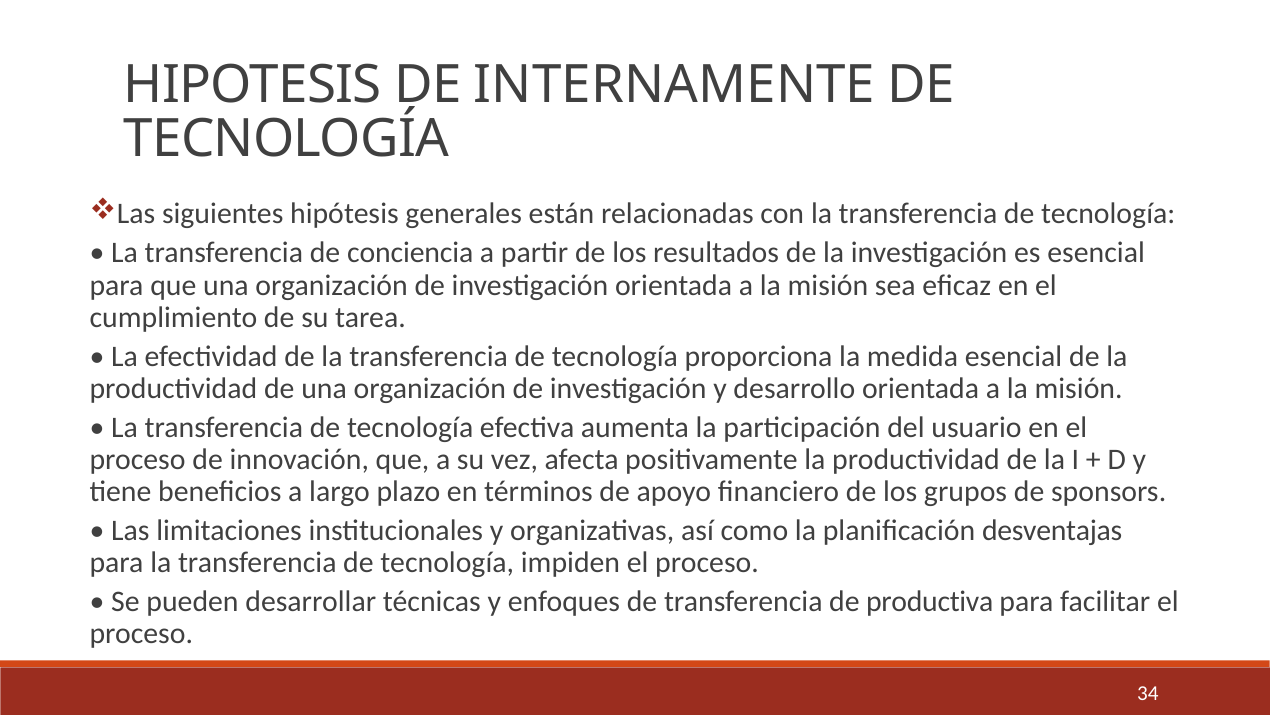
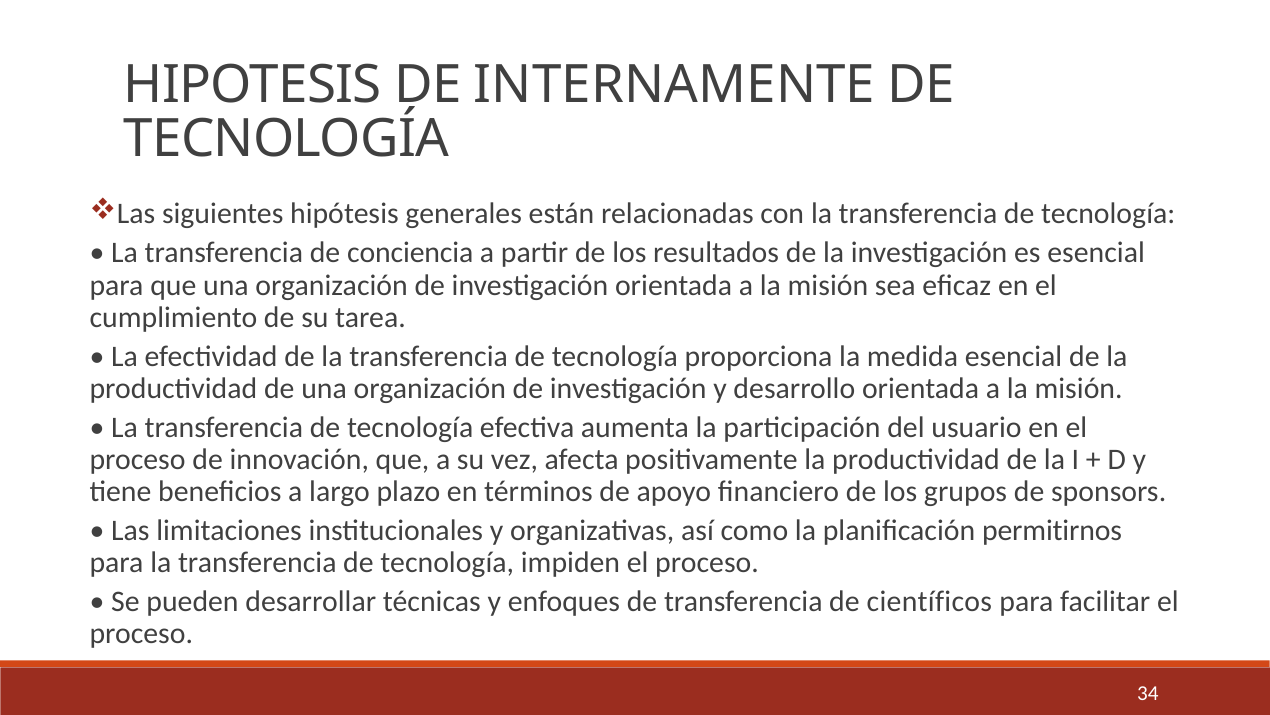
desventajas: desventajas -> permitirnos (1052, 530)
productiva: productiva -> científicos (929, 601)
